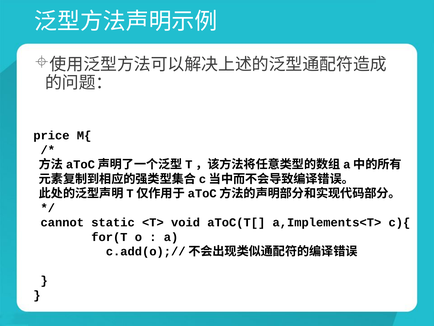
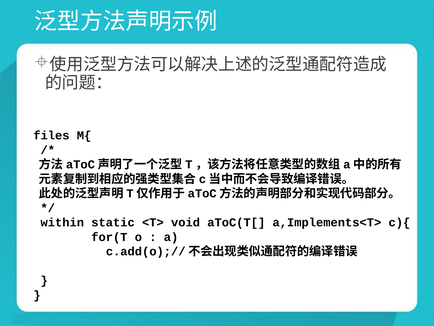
price: price -> files (51, 135)
cannot: cannot -> within (62, 222)
